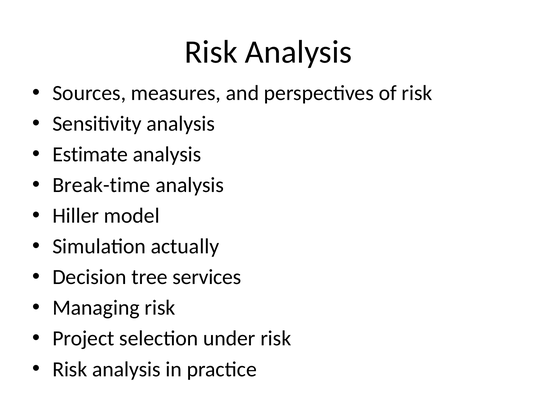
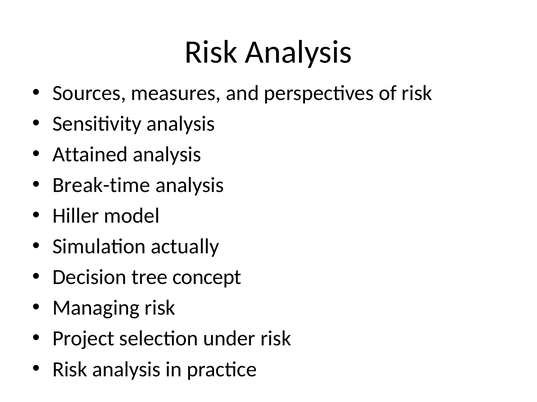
Estimate: Estimate -> Attained (90, 155)
services: services -> concept (207, 278)
